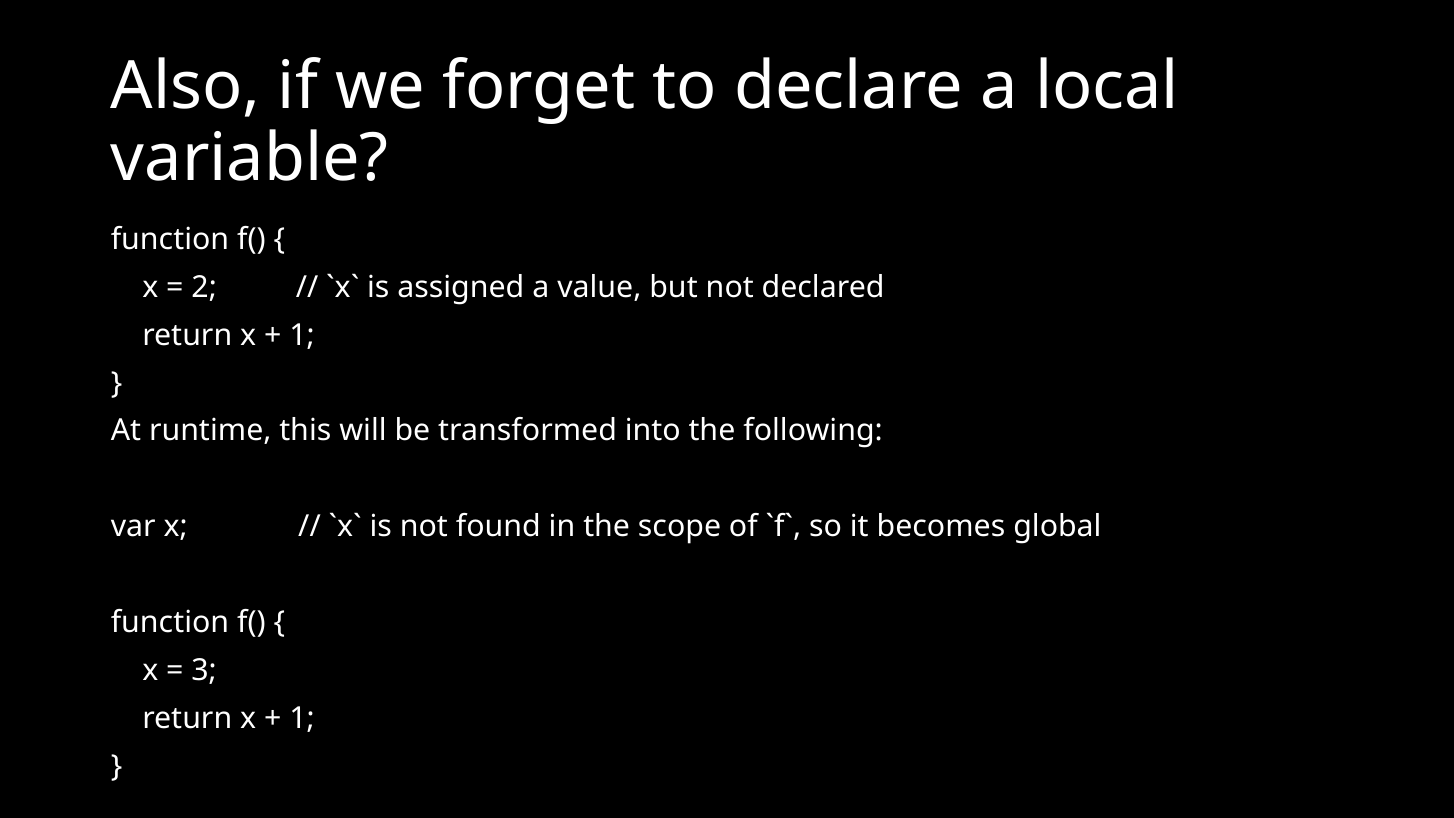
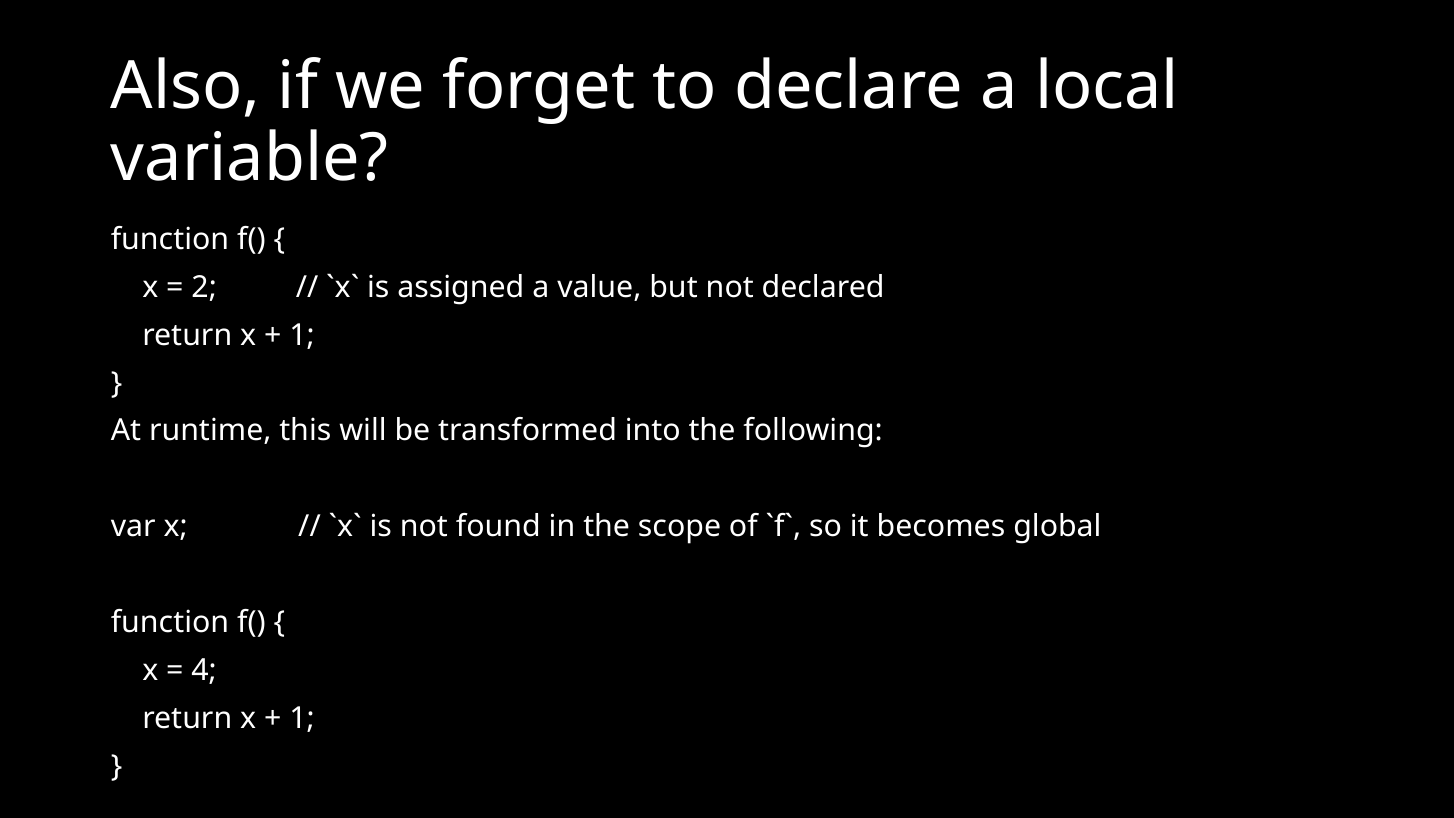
3: 3 -> 4 (204, 670)
